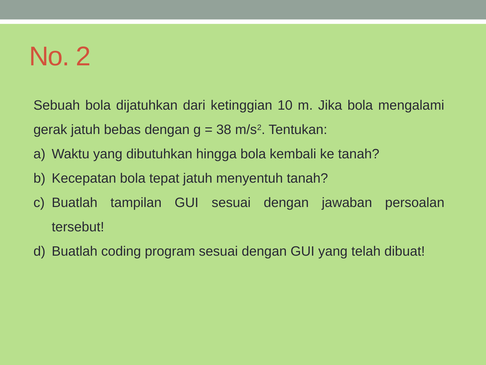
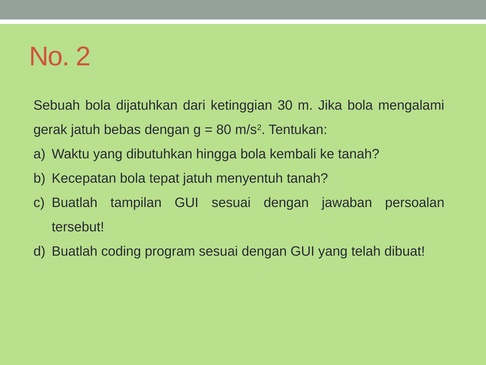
10: 10 -> 30 (285, 105)
38: 38 -> 80 (224, 129)
